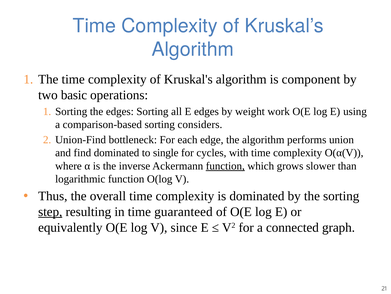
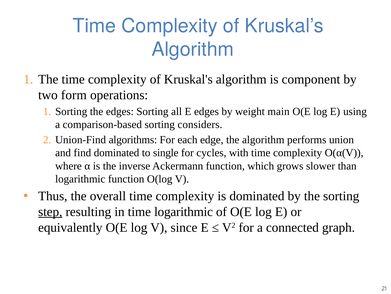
basic: basic -> form (74, 95)
work: work -> main (279, 111)
bottleneck: bottleneck -> algorithms (133, 139)
function underline: present -> none (225, 166)
time guaranteed: guaranteed -> logarithmic (184, 211)
